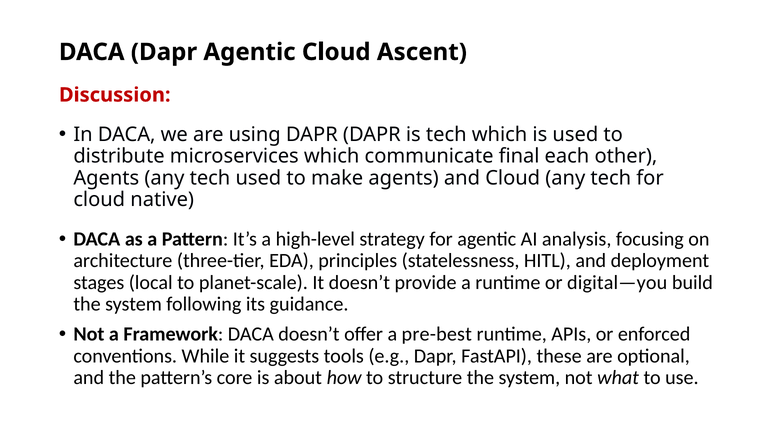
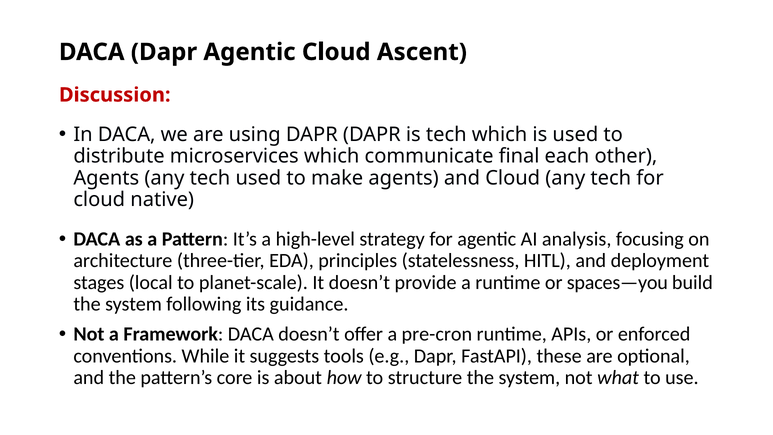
digital—you: digital—you -> spaces—you (617, 282)
pre-best: pre-best -> pre-cron (437, 334)
